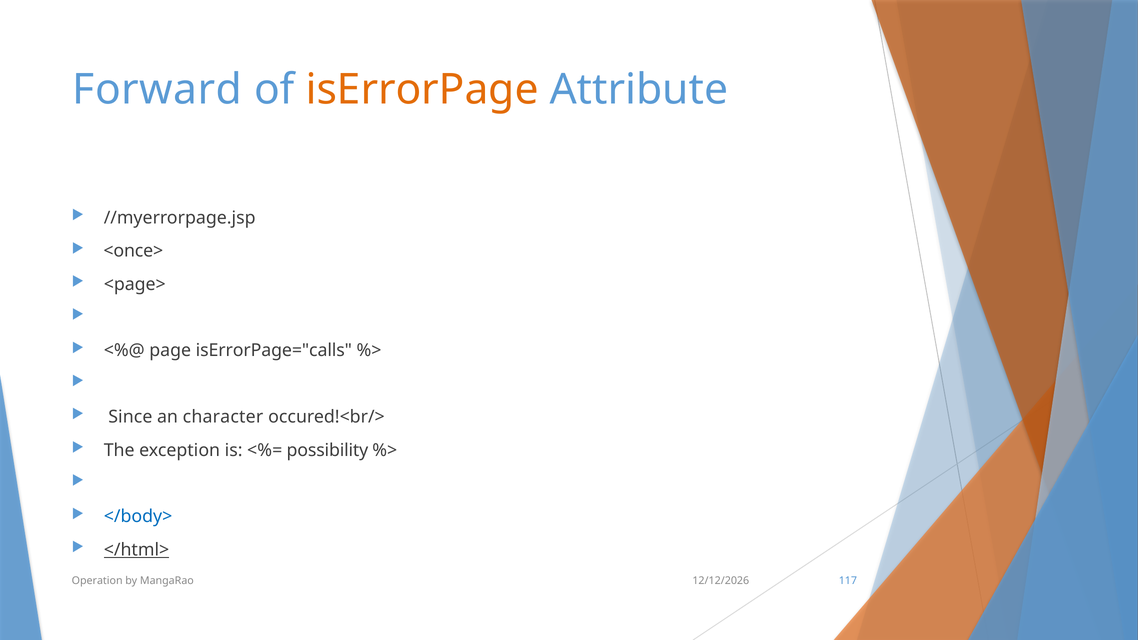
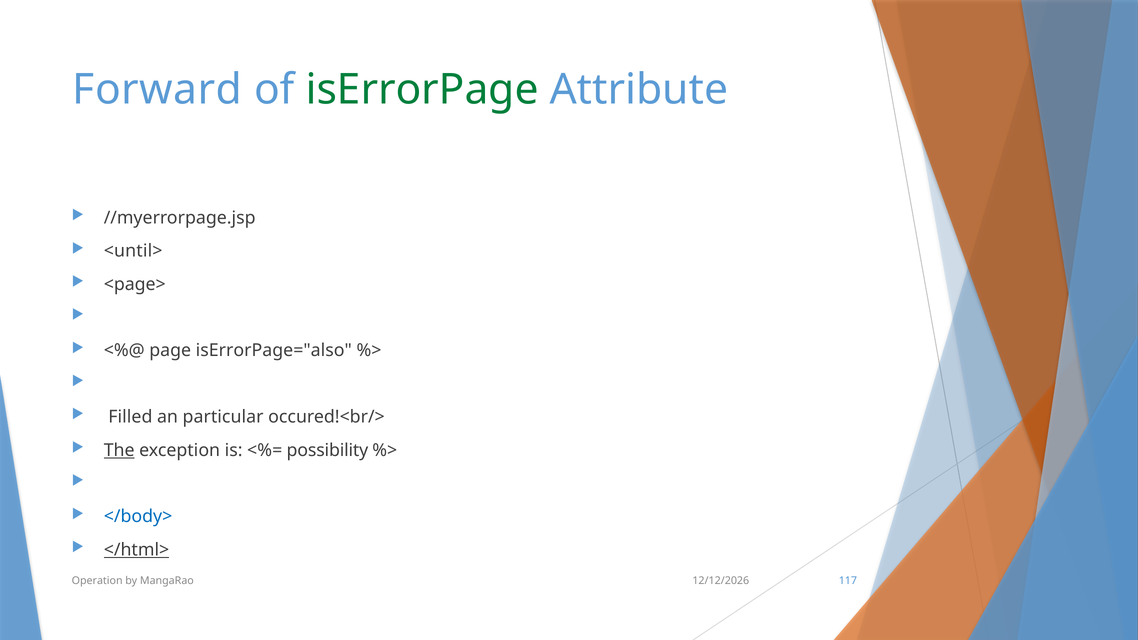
isErrorPage colour: orange -> green (422, 90)
<once>: <once> -> <until> (133, 251)
isErrorPage="calls: isErrorPage="calls -> isErrorPage="also (274, 351)
Since: Since -> Filled (130, 417)
character: character -> particular (223, 417)
The underline: none -> present (119, 450)
